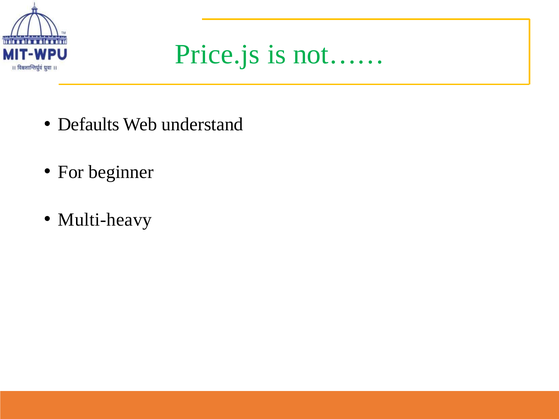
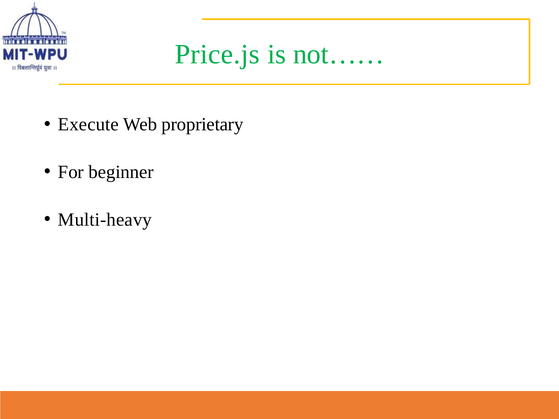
Defaults: Defaults -> Execute (88, 124)
understand: understand -> proprietary (203, 124)
